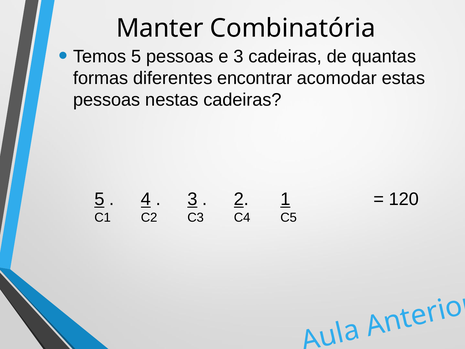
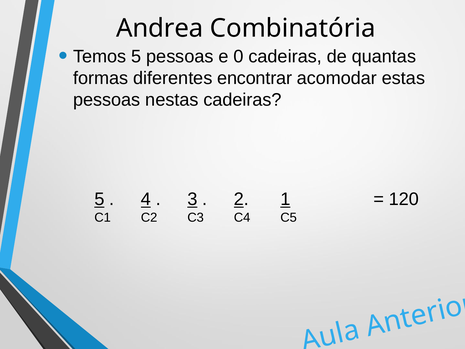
Manter: Manter -> Andrea (160, 28)
e 3: 3 -> 0 (239, 56)
